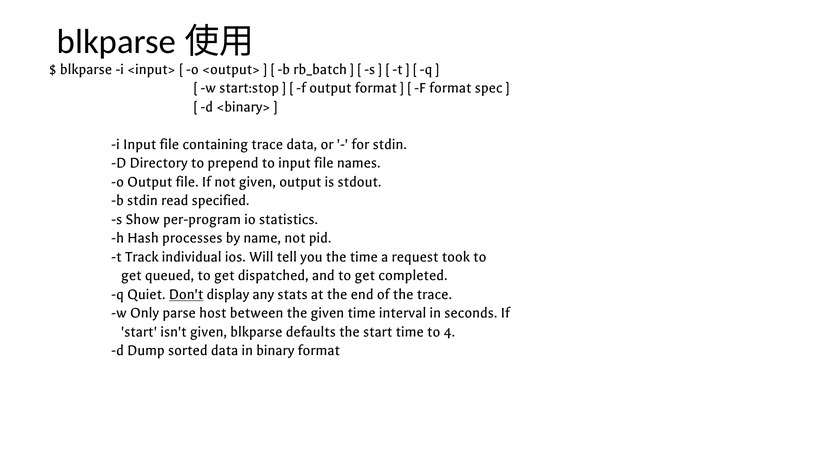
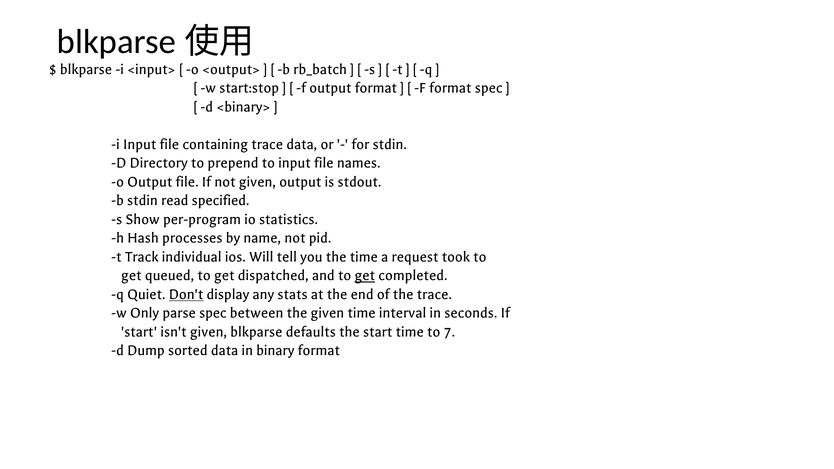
get underline: none -> present (365, 275)
parse host: host -> spec (213, 313)
4: 4 -> 7 (449, 332)
